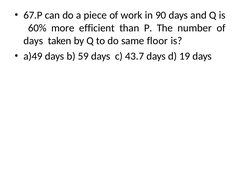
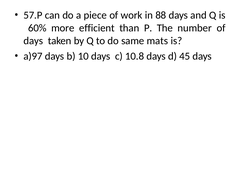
67.P: 67.P -> 57.P (33, 15)
90: 90 -> 88 (161, 15)
floor: floor -> mats (157, 41)
a)49: a)49 -> a)97 (33, 56)
59: 59 -> 10 (83, 56)
43.7: 43.7 -> 10.8 (135, 56)
19: 19 -> 45 (185, 56)
